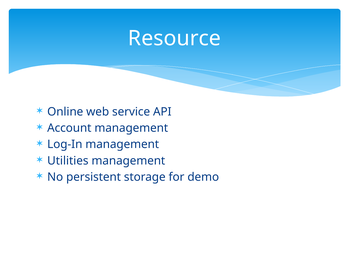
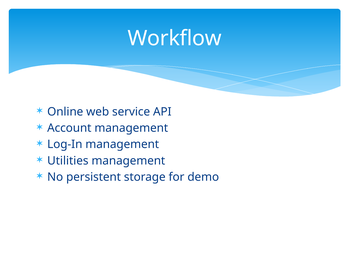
Resource: Resource -> Workflow (175, 38)
